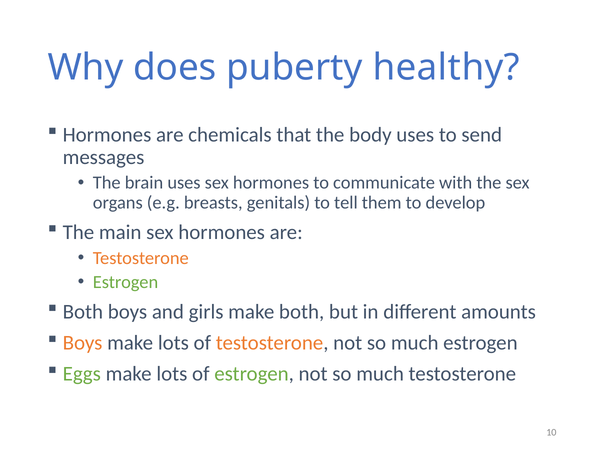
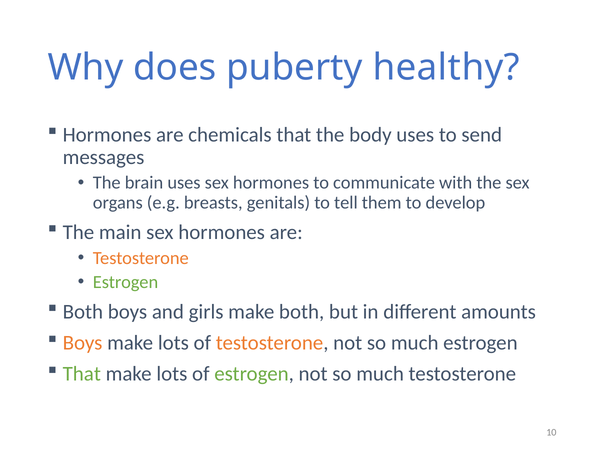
Eggs: Eggs -> That (82, 374)
